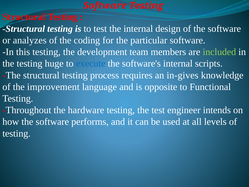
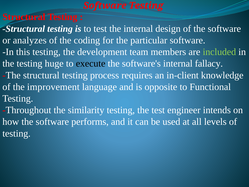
execute colour: blue -> black (91, 63)
scripts: scripts -> fallacy (209, 63)
in-gives: in-gives -> in-client (183, 75)
hardware: hardware -> similarity (86, 110)
